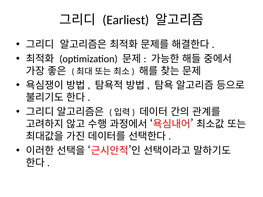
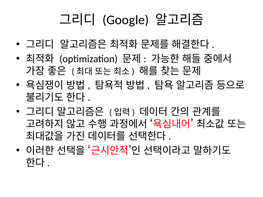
Earliest: Earliest -> Google (126, 20)
